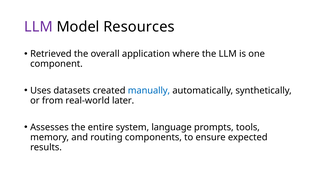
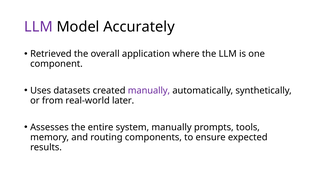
Resources: Resources -> Accurately (139, 27)
manually colour: blue -> purple (149, 90)
system language: language -> manually (172, 127)
